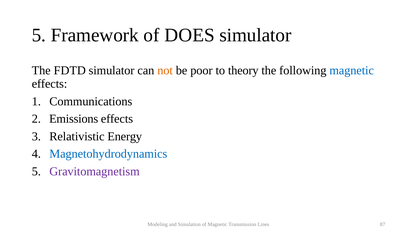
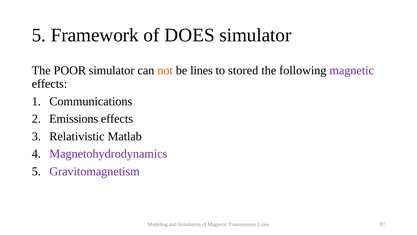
FDTD: FDTD -> POOR (70, 71)
be poor: poor -> lines (202, 71)
theory: theory -> stored (243, 71)
magnetic colour: blue -> purple (352, 71)
Energy: Energy -> Matlab (125, 136)
Magnetohydrodynamics colour: blue -> purple (108, 154)
